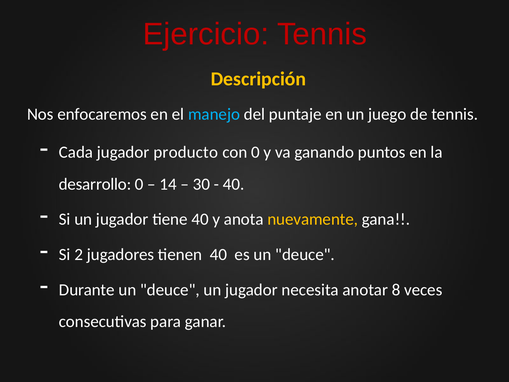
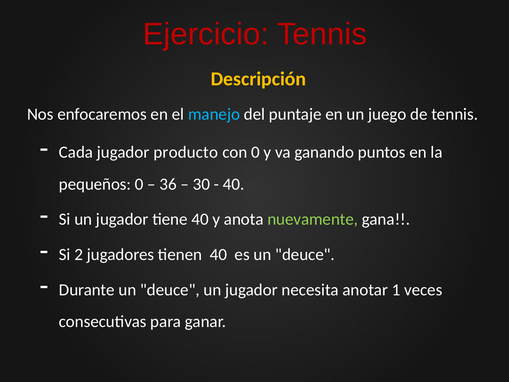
desarrollo: desarrollo -> pequeños (95, 184)
14: 14 -> 36 (168, 184)
nuevamente colour: yellow -> light green (313, 219)
8: 8 -> 1 (396, 290)
